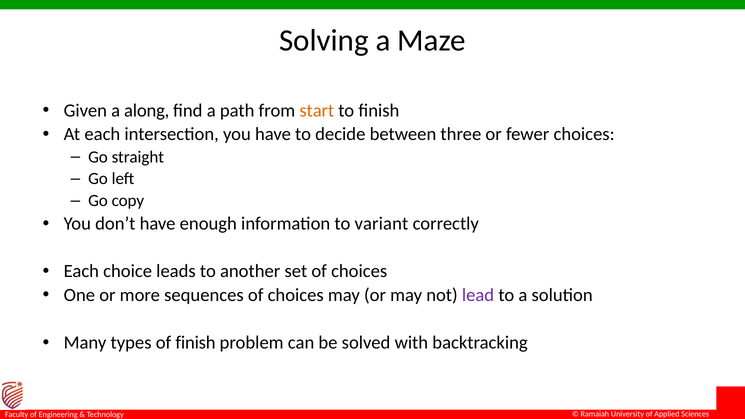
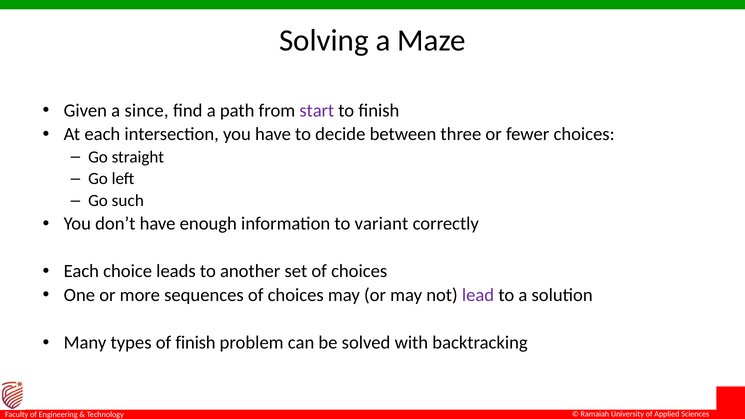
along: along -> since (147, 110)
start colour: orange -> purple (317, 110)
copy: copy -> such (128, 201)
